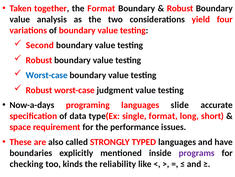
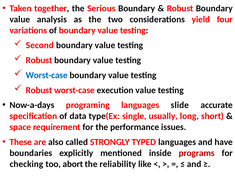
the Format: Format -> Serious (101, 8)
judgment: judgment -> execution (115, 90)
single format: format -> usually (163, 116)
programs colour: purple -> red (197, 152)
kinds: kinds -> abort (73, 163)
